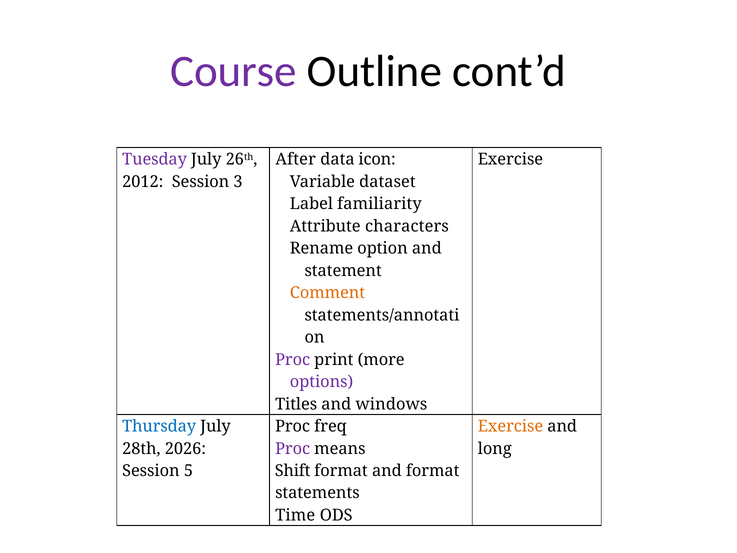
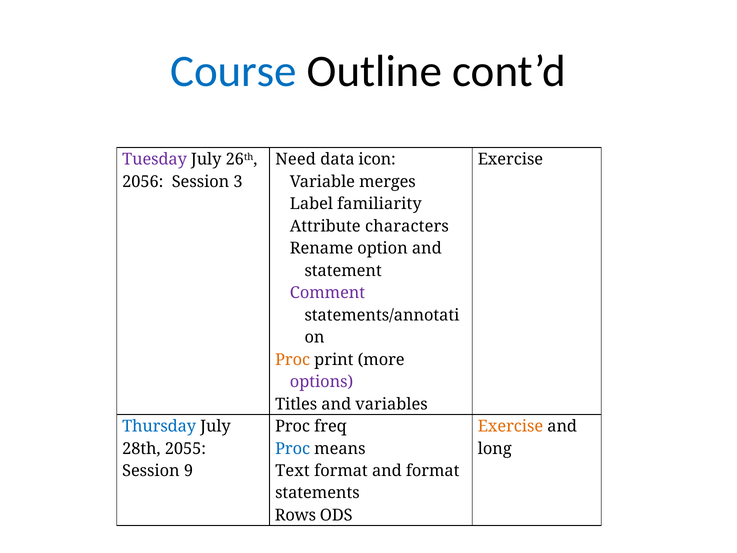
Course colour: purple -> blue (233, 71)
After: After -> Need (296, 159)
2012: 2012 -> 2056 (143, 182)
dataset: dataset -> merges (387, 182)
Comment colour: orange -> purple (327, 293)
Proc colour: purple -> orange (293, 359)
windows: windows -> variables (392, 404)
2026: 2026 -> 2055 (185, 448)
Proc colour: purple -> blue (293, 448)
5: 5 -> 9 (188, 471)
Shift: Shift -> Text (293, 471)
Time: Time -> Rows (295, 515)
